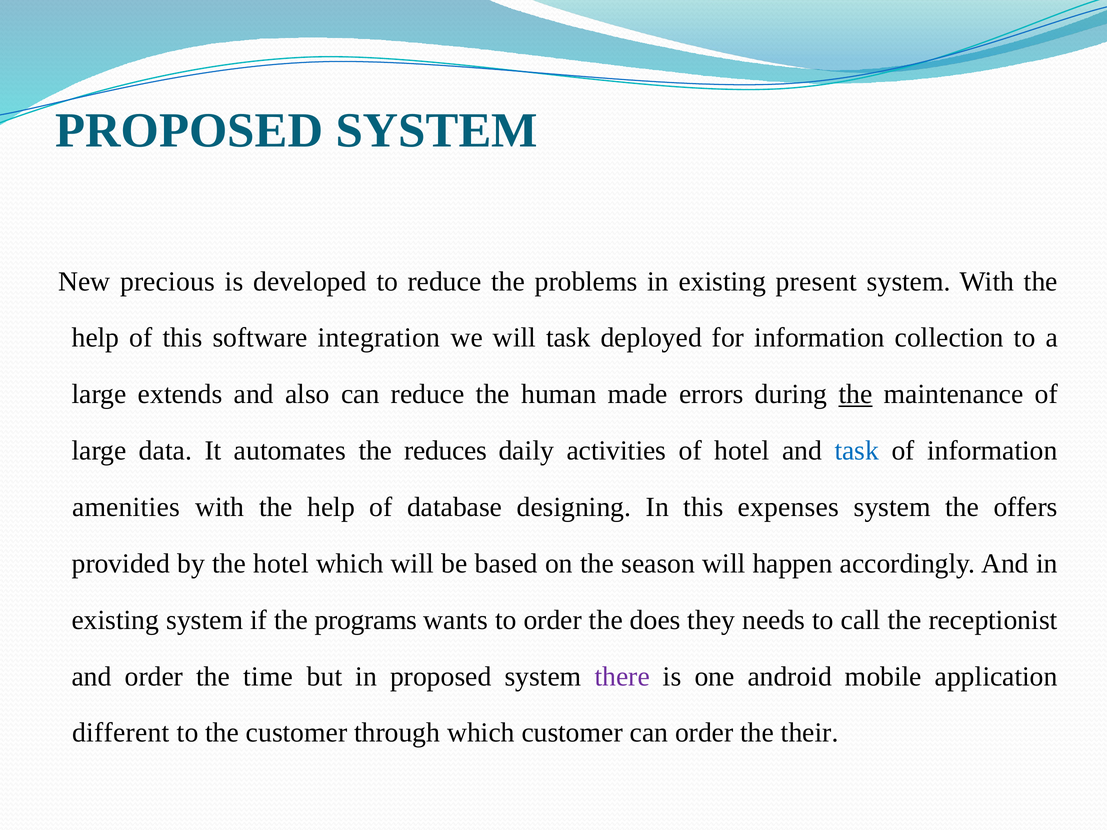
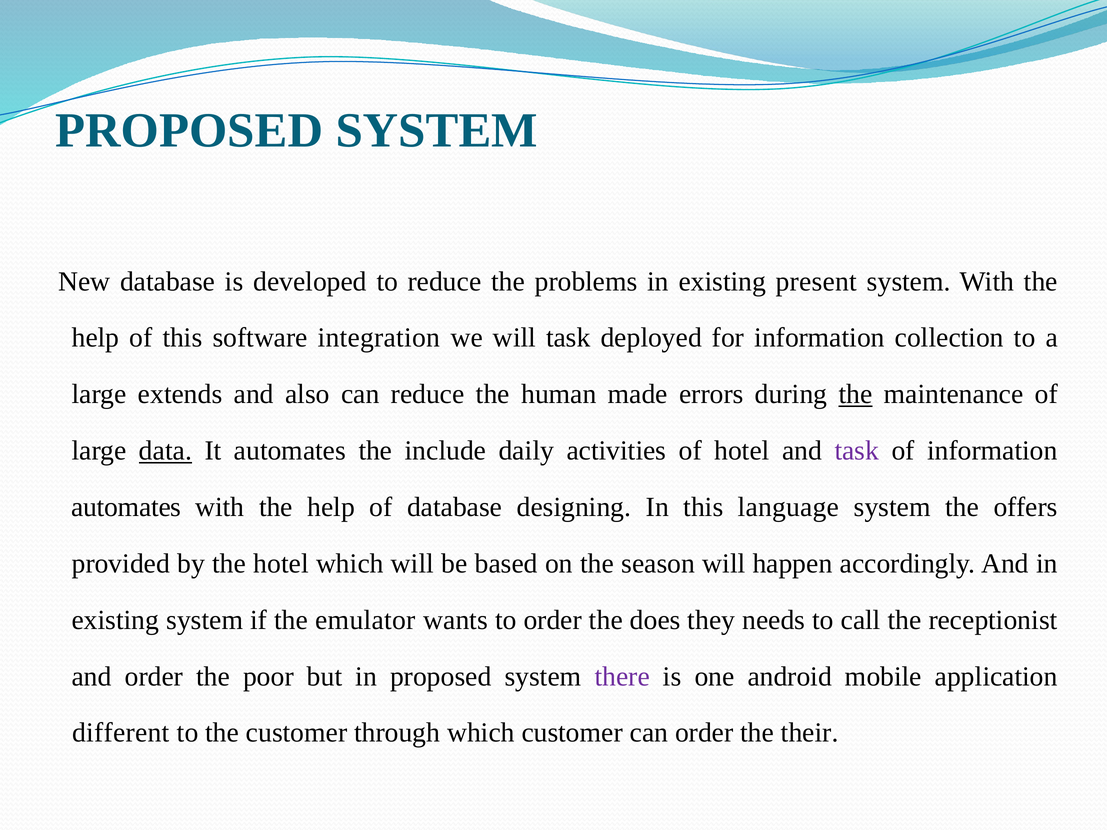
New precious: precious -> database (168, 282)
data underline: none -> present (165, 451)
reduces: reduces -> include (446, 451)
task colour: blue -> purple (857, 451)
amenities: amenities -> automates (126, 507)
expenses: expenses -> language (788, 507)
programs: programs -> emulator (366, 620)
time: time -> poor (268, 677)
